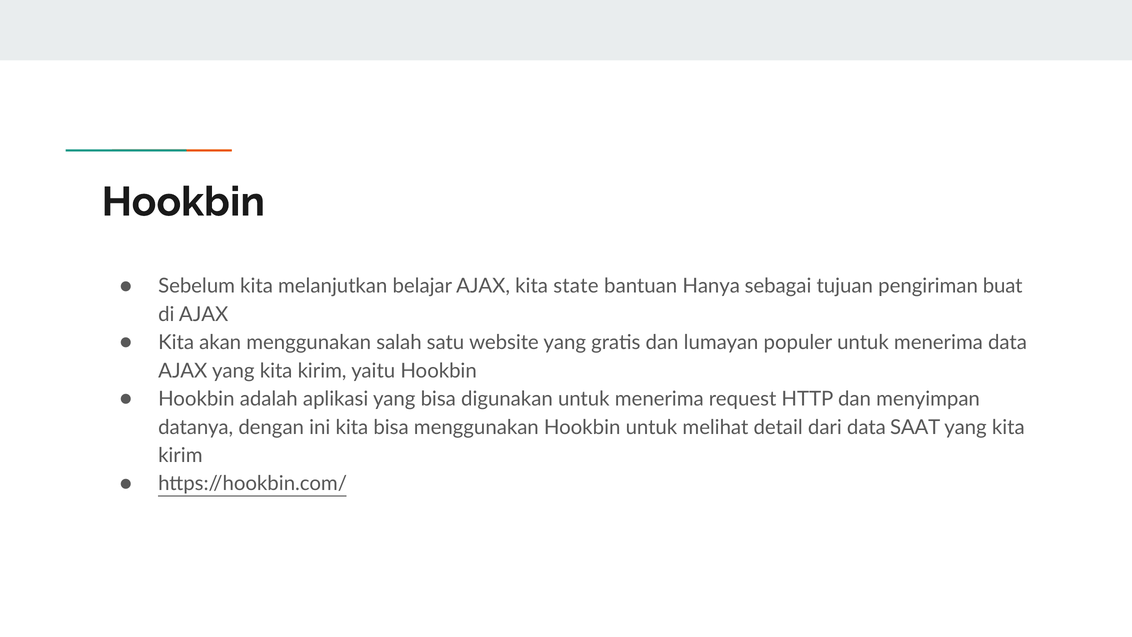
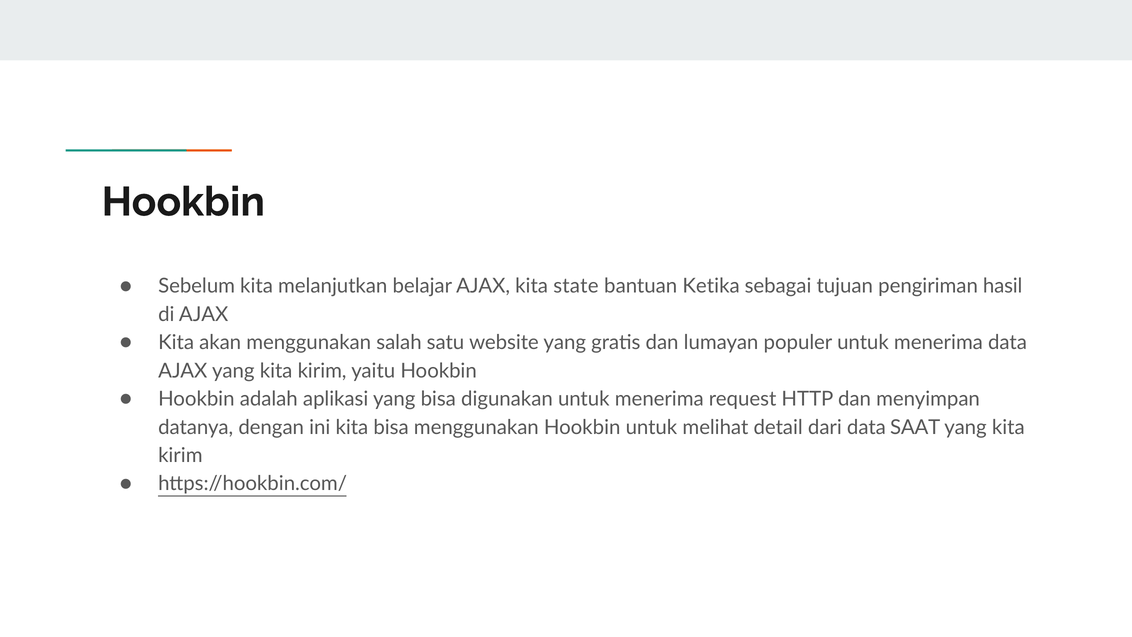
Hanya: Hanya -> Ketika (711, 286)
buat: buat -> hasil (1003, 286)
